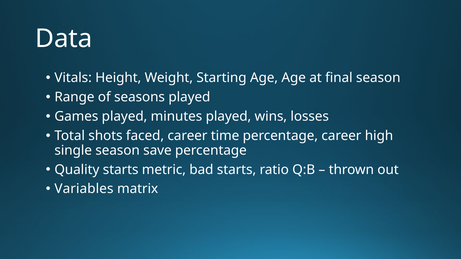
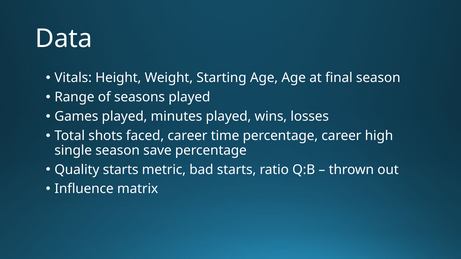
Variables: Variables -> Influence (84, 189)
